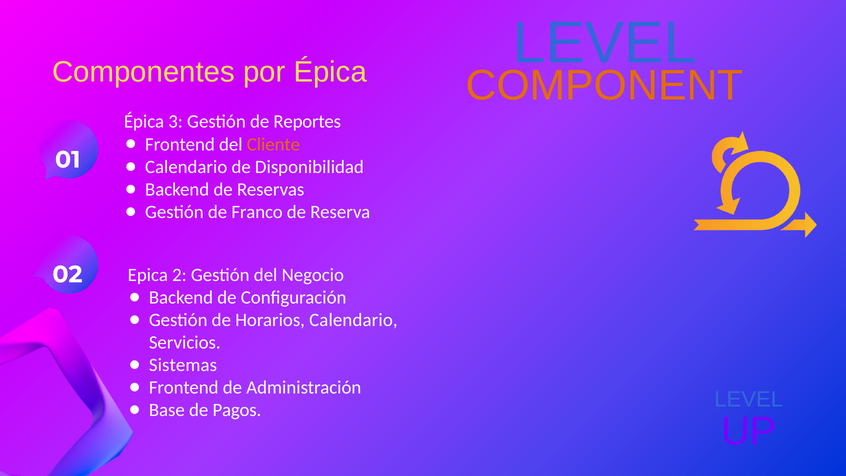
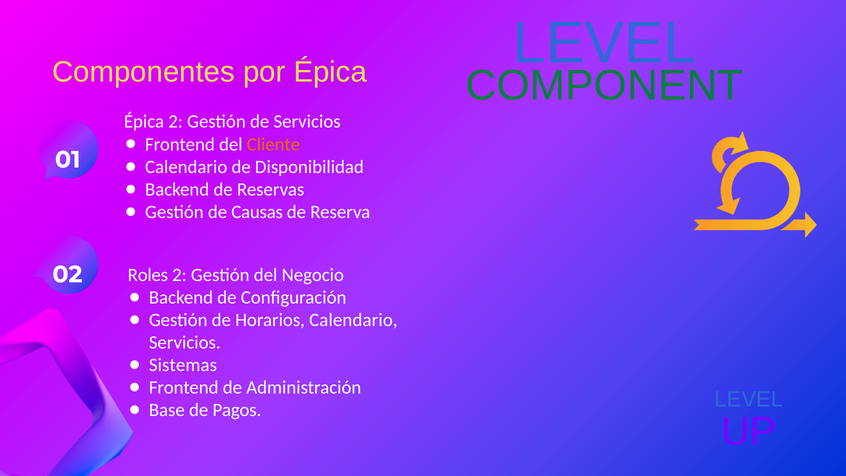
COMPONENT colour: orange -> green (605, 86)
Épica 3: 3 -> 2 (176, 122)
de Reportes: Reportes -> Servicios (307, 122)
Franco: Franco -> Causas (257, 212)
Epica: Epica -> Roles (148, 275)
